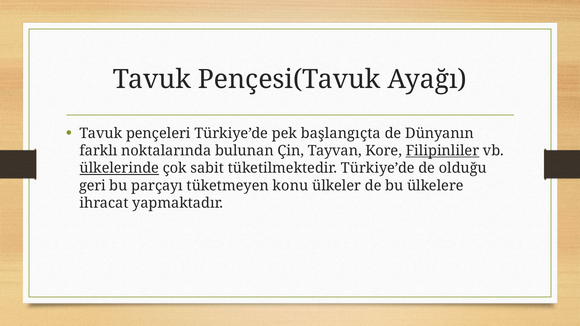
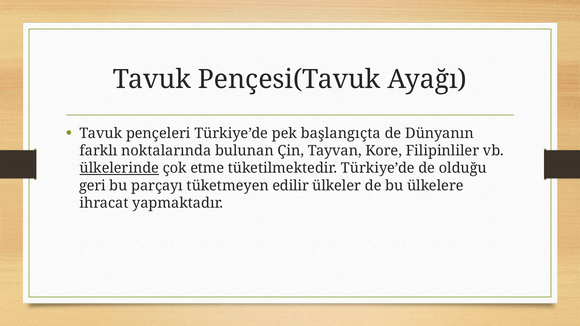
Filipinliler underline: present -> none (442, 151)
sabit: sabit -> etme (207, 168)
konu: konu -> edilir (291, 186)
